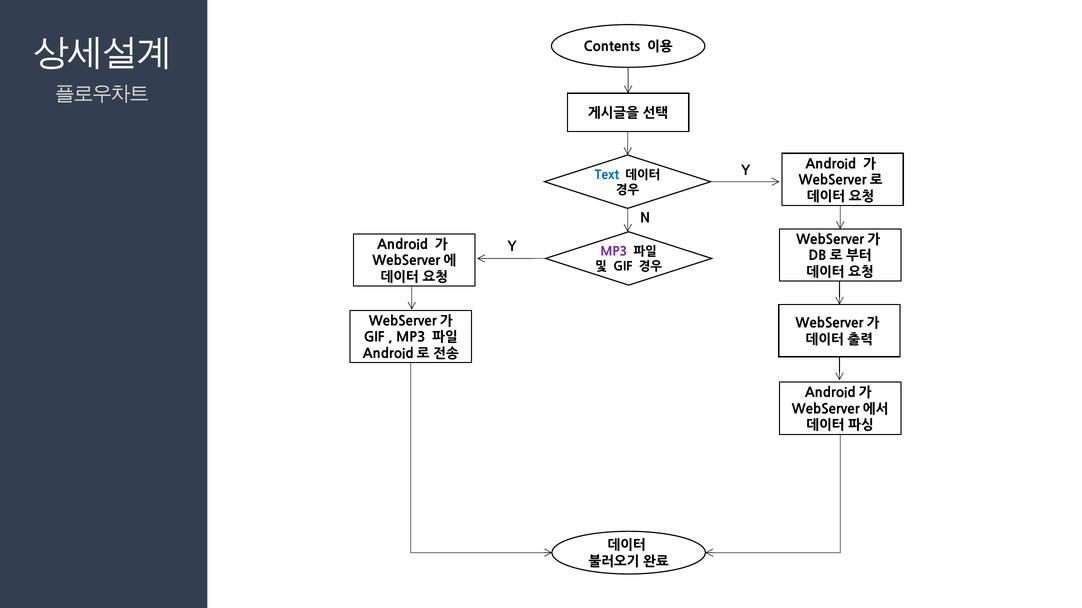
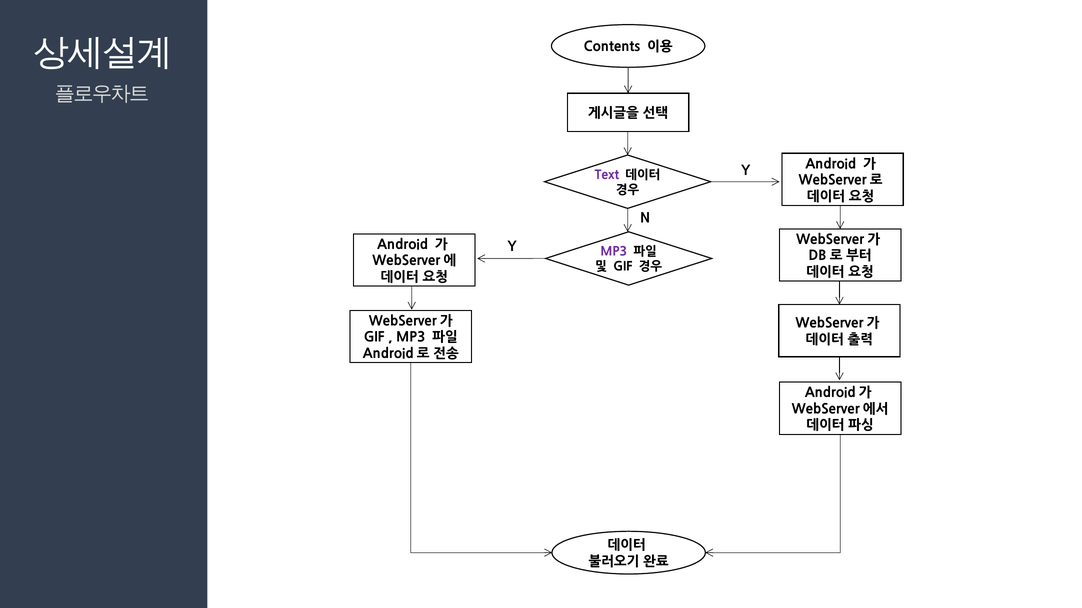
Text colour: blue -> purple (607, 175)
